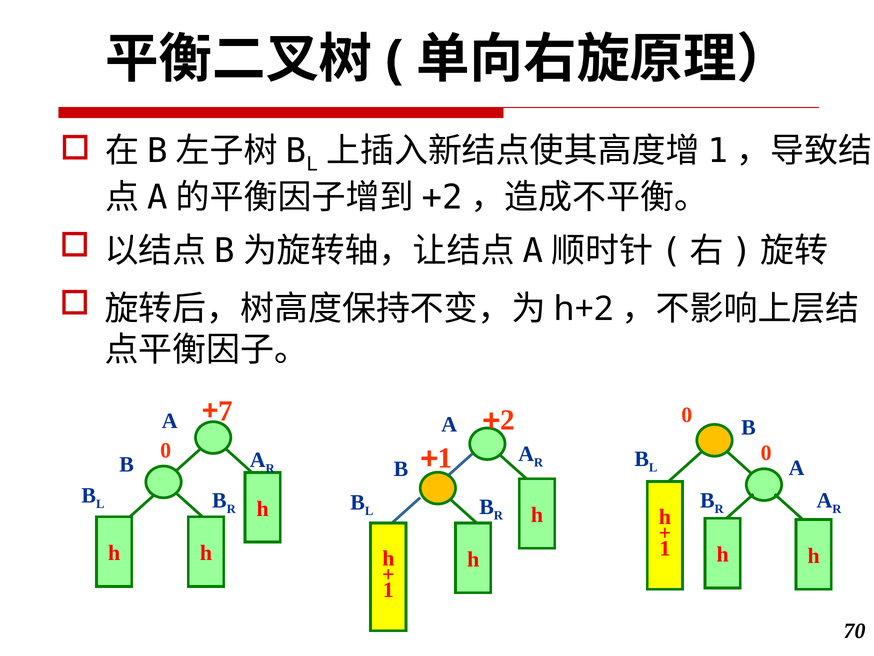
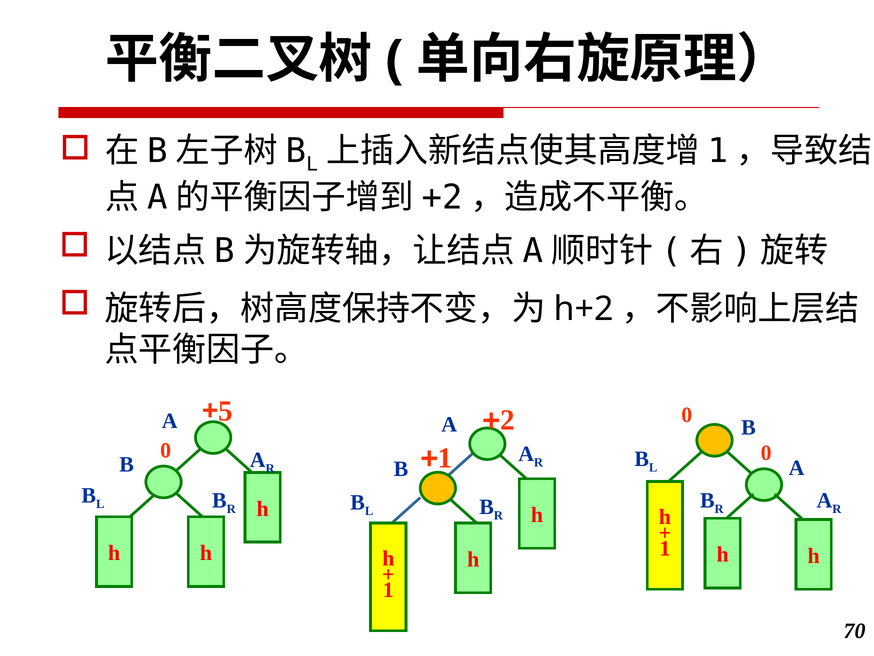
7: 7 -> 5 (226, 411)
